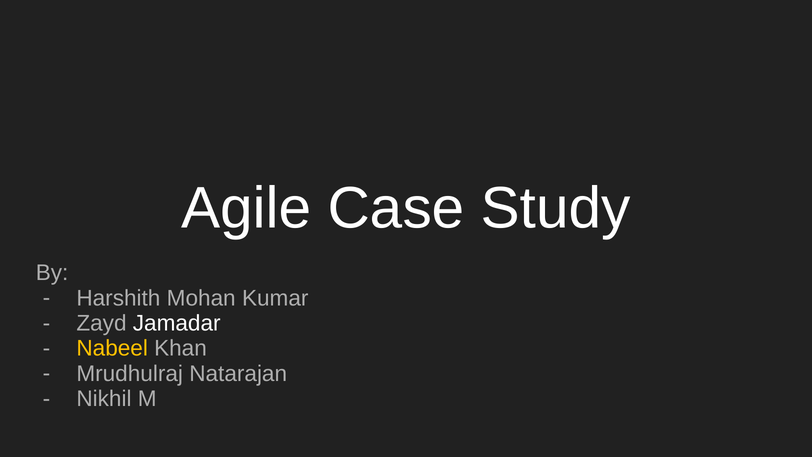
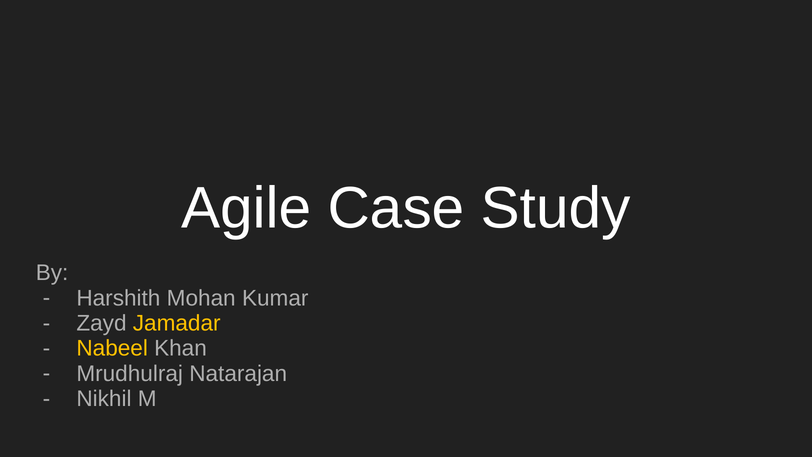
Jamadar colour: white -> yellow (177, 323)
